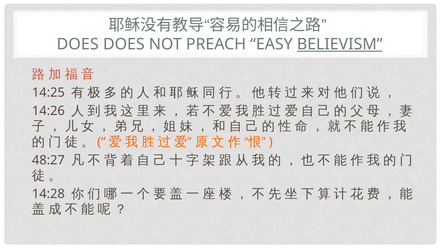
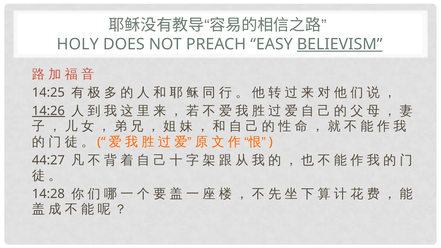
DOES: DOES -> HOLY (78, 44)
14:26 underline: none -> present (48, 111)
48:27: 48:27 -> 44:27 (48, 160)
